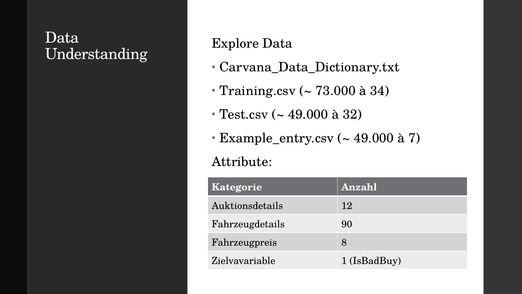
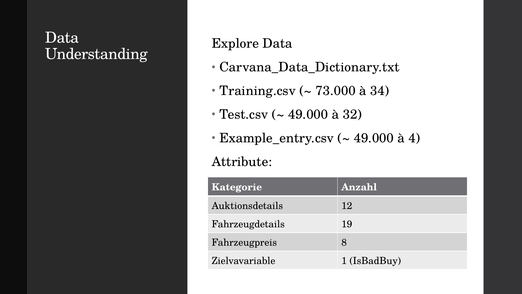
7: 7 -> 4 (414, 138)
90: 90 -> 19 (347, 224)
